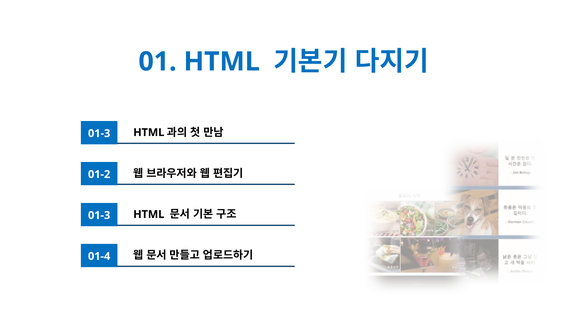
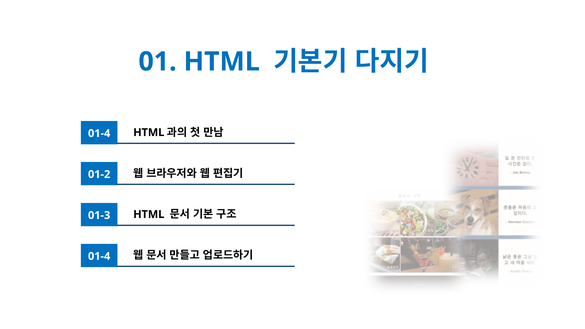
01-3: 01-3 -> 01-4 (99, 133)
